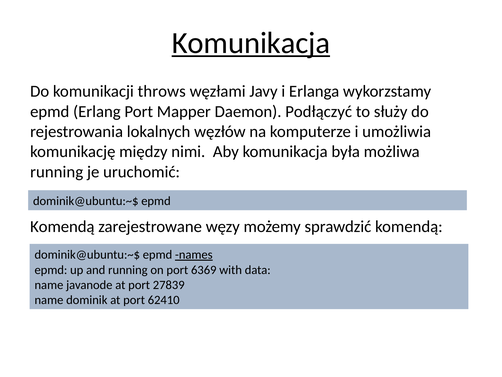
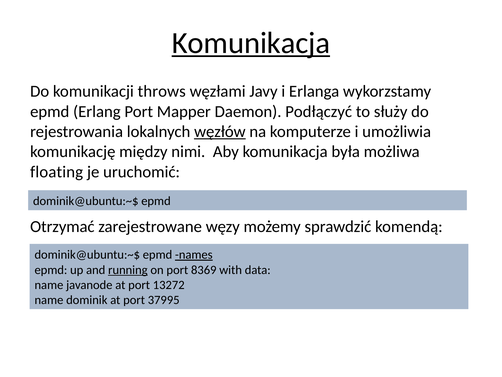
węzłów underline: none -> present (220, 131)
running: running -> floating (57, 172)
Komendą: Komendą -> Otrzymać (62, 226)
running underline: none -> present (128, 270)
6369: 6369 -> 8369 (204, 270)
27839: 27839 -> 13272 (169, 285)
62410: 62410 -> 37995 (164, 300)
